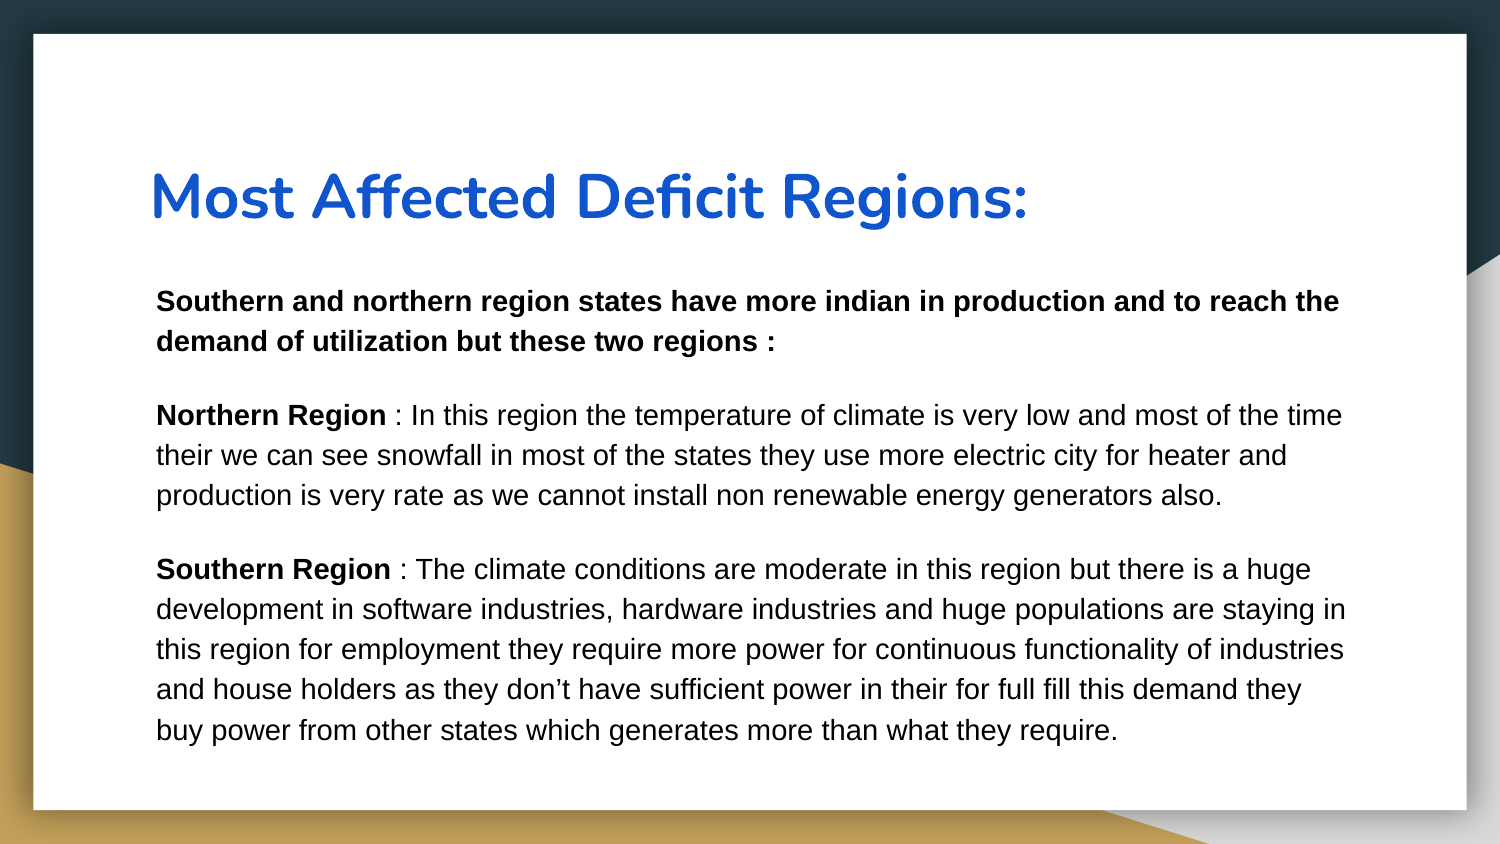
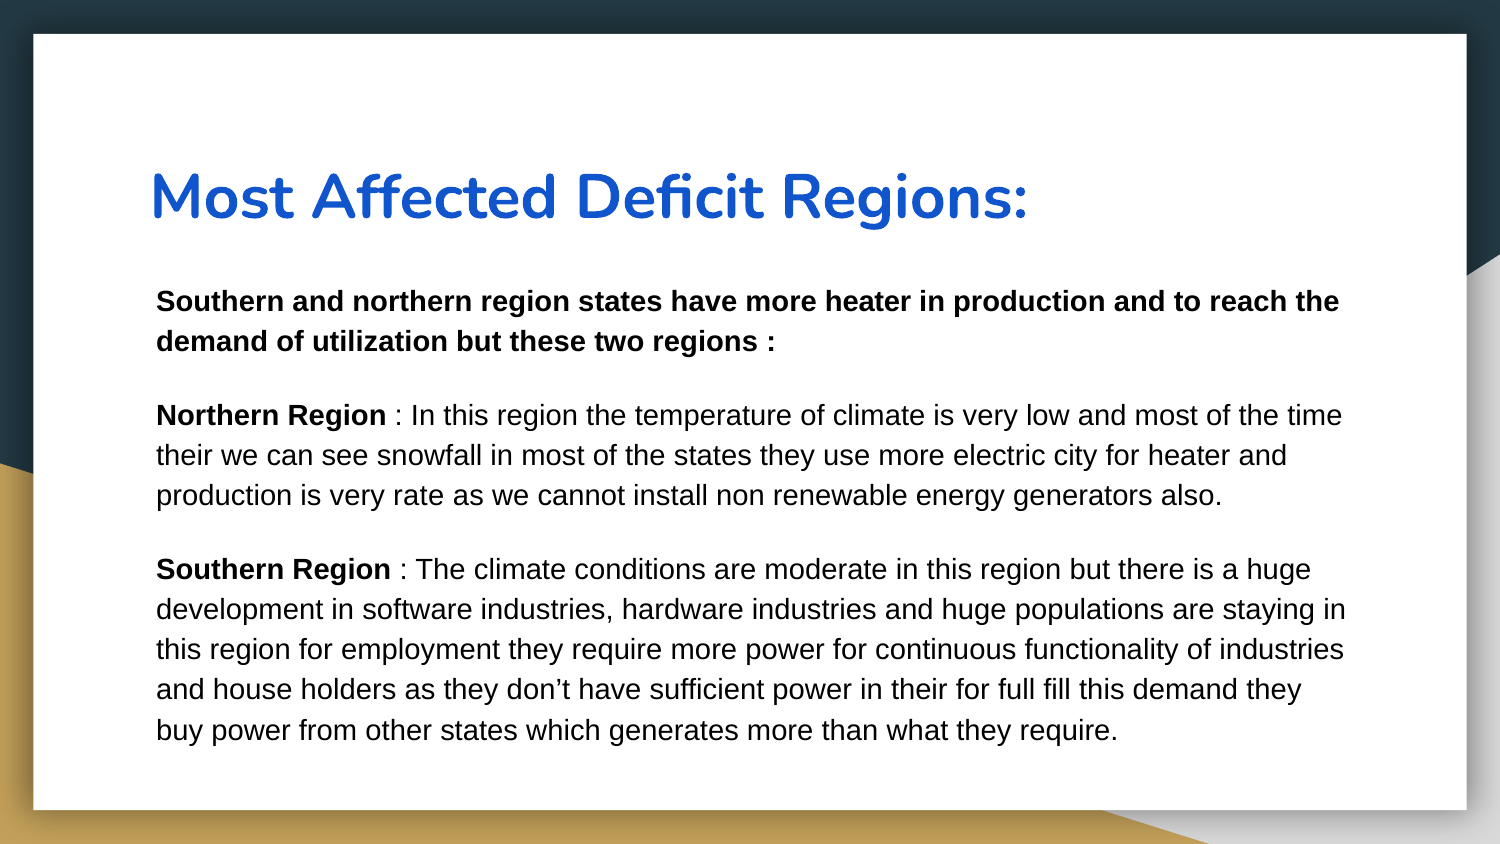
more indian: indian -> heater (868, 302)
